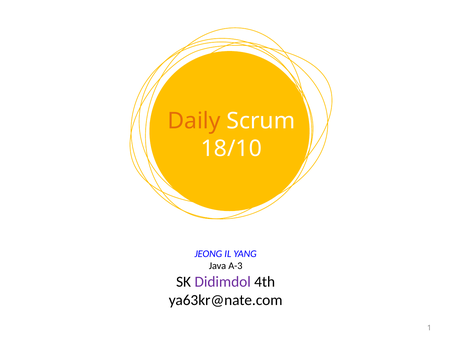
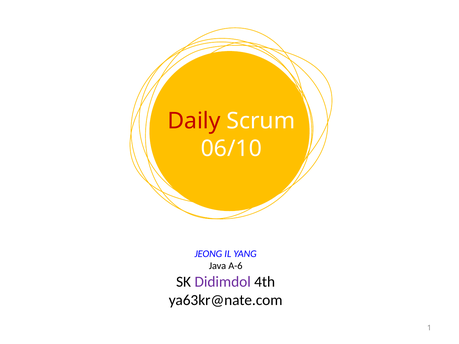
Daily colour: orange -> red (194, 121)
18/10: 18/10 -> 06/10 (231, 149)
A-3: A-3 -> A-6 (235, 266)
